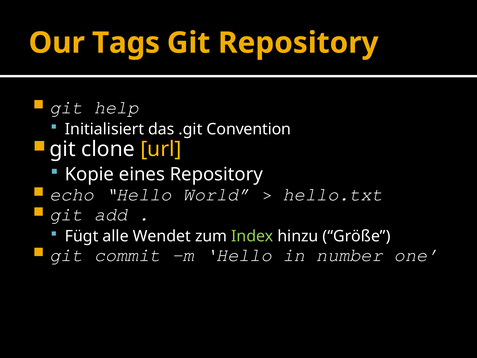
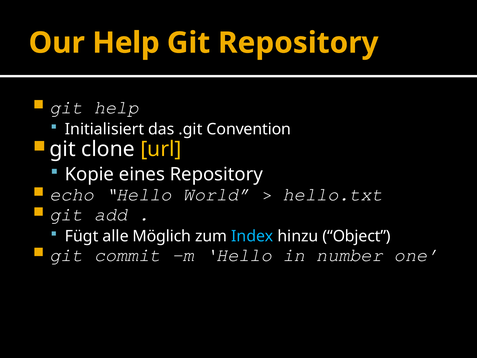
Our Tags: Tags -> Help (126, 43)
Wendet: Wendet -> Möglich (162, 236)
Index colour: light green -> light blue (252, 236)
Größe: Größe -> Object (357, 236)
